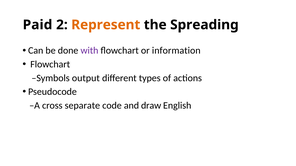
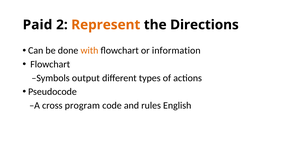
Spreading: Spreading -> Directions (204, 25)
with colour: purple -> orange (89, 51)
separate: separate -> program (82, 106)
draw: draw -> rules (151, 106)
